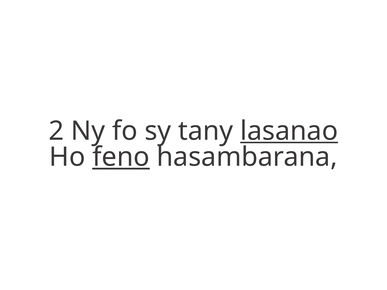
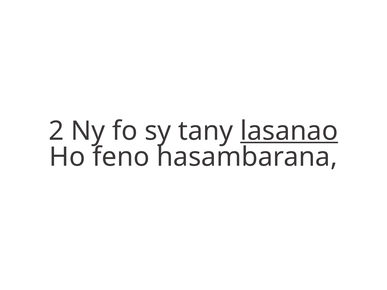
feno underline: present -> none (121, 157)
